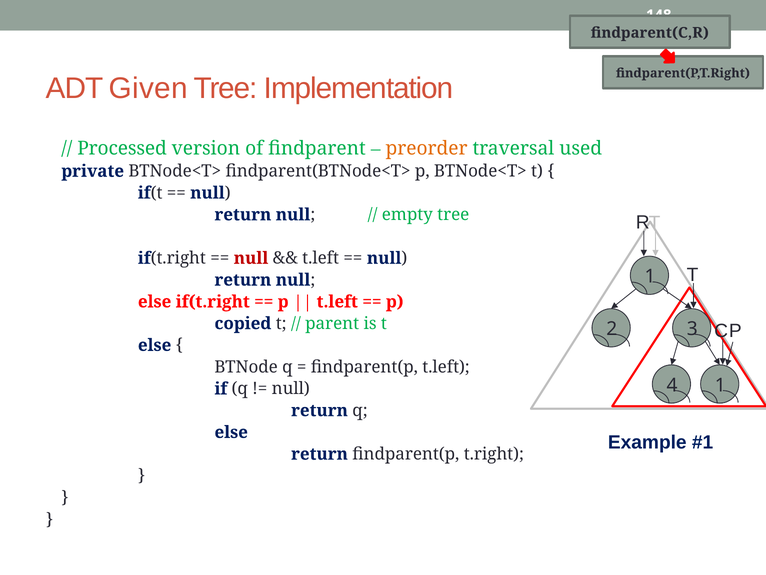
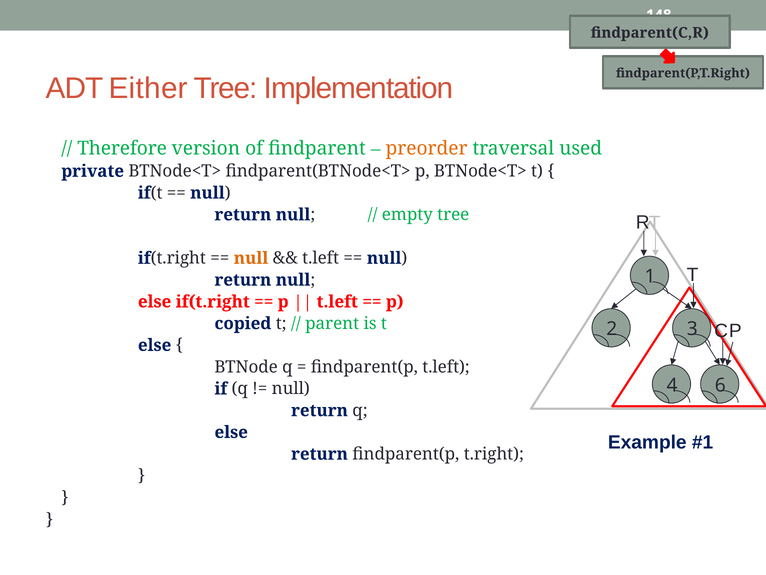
Given: Given -> Either (148, 88)
Processed: Processed -> Therefore (122, 148)
null colour: red -> orange (251, 258)
4 1: 1 -> 6 (720, 385)
